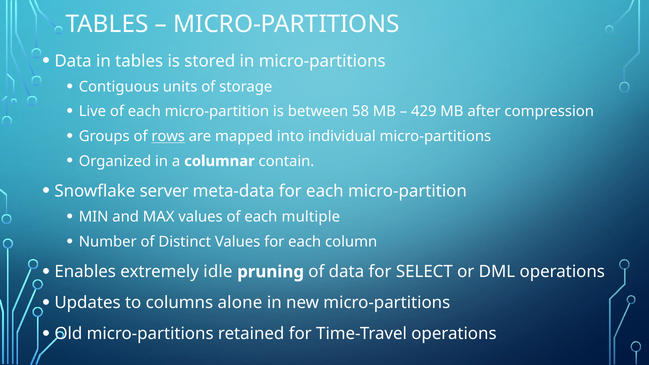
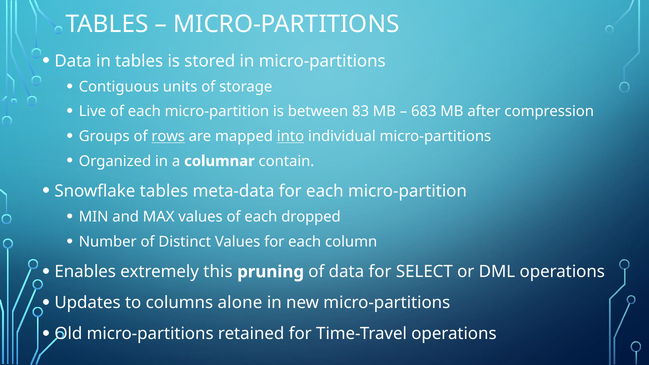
58: 58 -> 83 (361, 112)
429: 429 -> 683 (424, 112)
into underline: none -> present (290, 136)
Snowflake server: server -> tables (164, 191)
multiple: multiple -> dropped (311, 217)
idle: idle -> this (218, 272)
